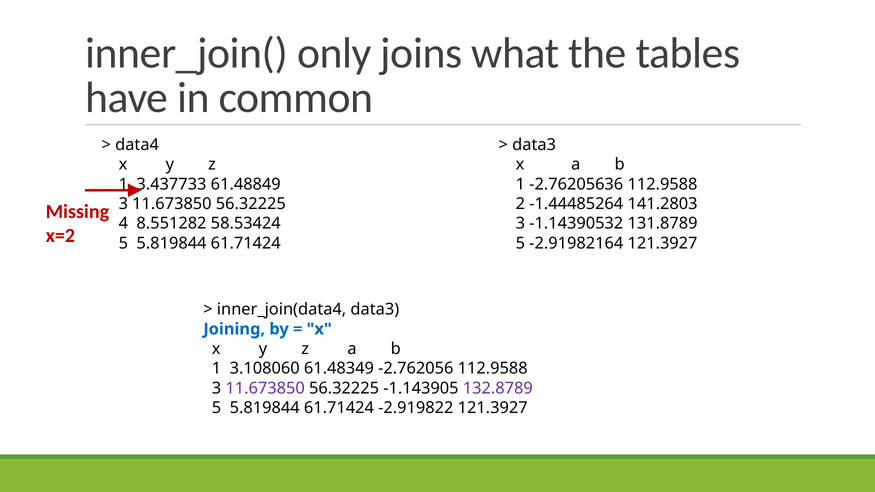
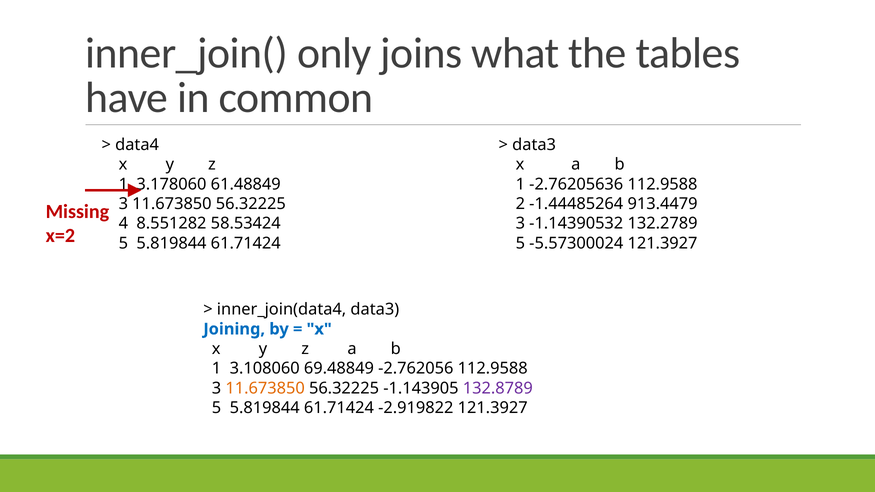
3.437733: 3.437733 -> 3.178060 (171, 184)
141.2803: 141.2803 -> 913.4479 (663, 204)
131.8789: 131.8789 -> 132.2789 (663, 224)
-2.91982164: -2.91982164 -> -5.57300024 (576, 243)
61.48349: 61.48349 -> 69.48849 (339, 369)
11.673850 colour: purple -> orange (265, 388)
